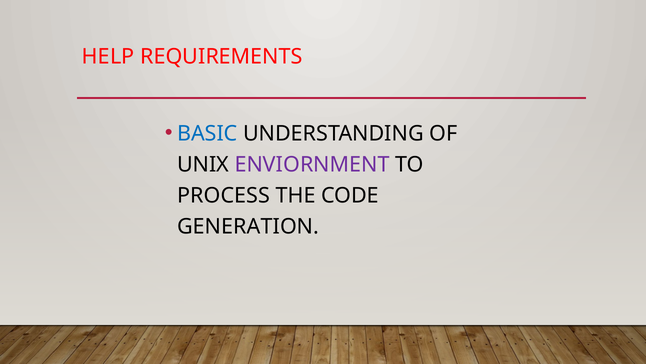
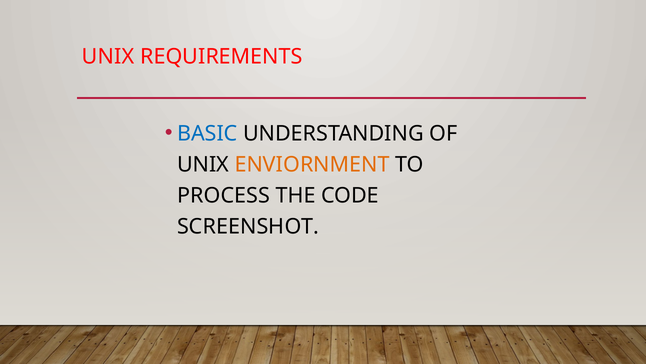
HELP: HELP -> UNIX (108, 57)
ENVIORNMENT colour: purple -> orange (312, 164)
GENERATION: GENERATION -> SCREENSHOT (248, 226)
